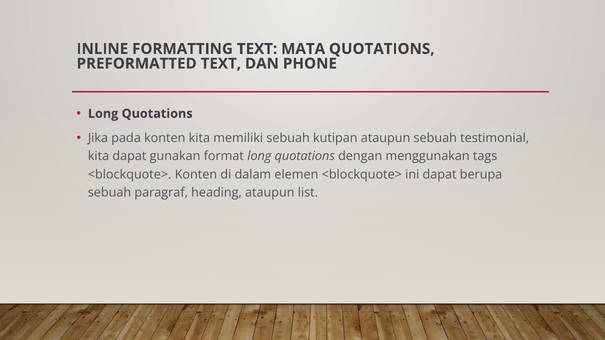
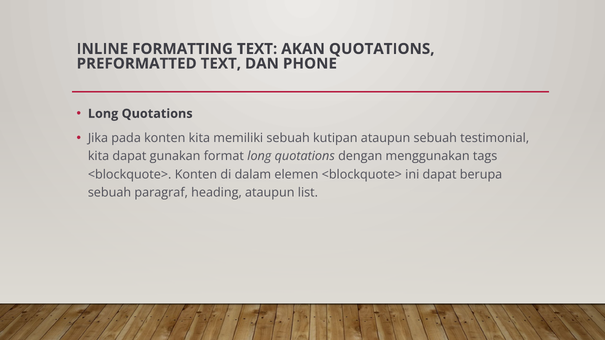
MATA: MATA -> AKAN (303, 49)
